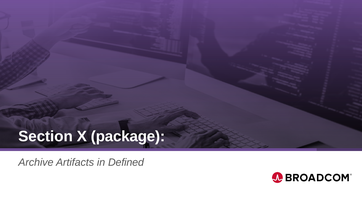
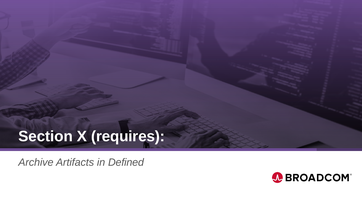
package: package -> requires (128, 136)
